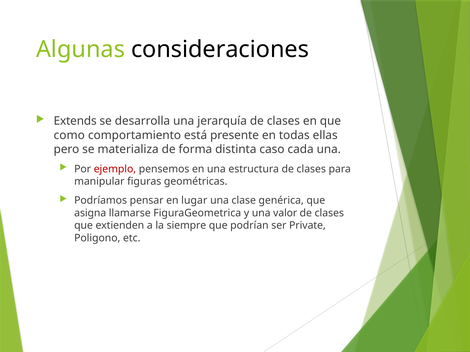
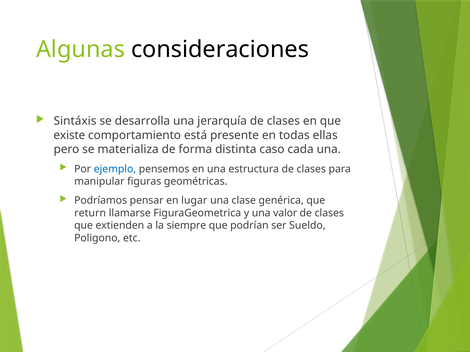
Extends: Extends -> Sintáxis (75, 121)
como: como -> existe (69, 135)
ejemplo colour: red -> blue (115, 169)
asigna: asigna -> return (90, 213)
Private: Private -> Sueldo (307, 226)
